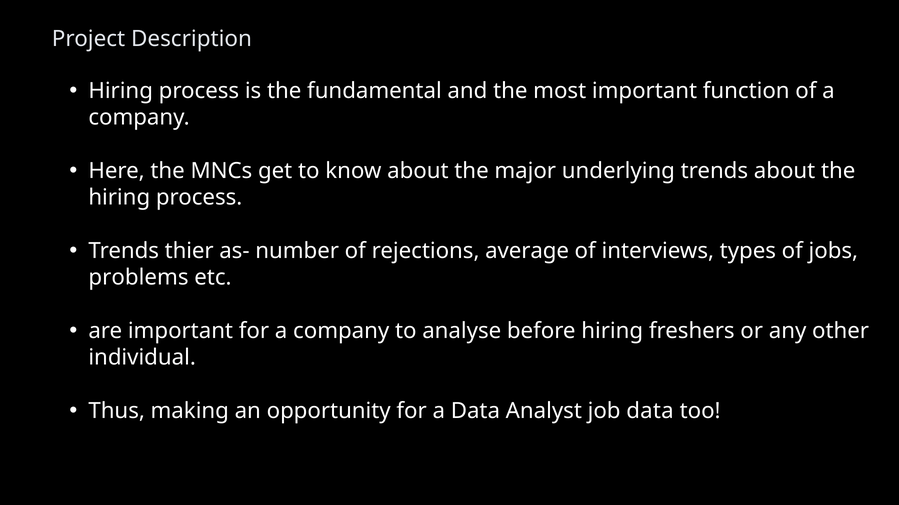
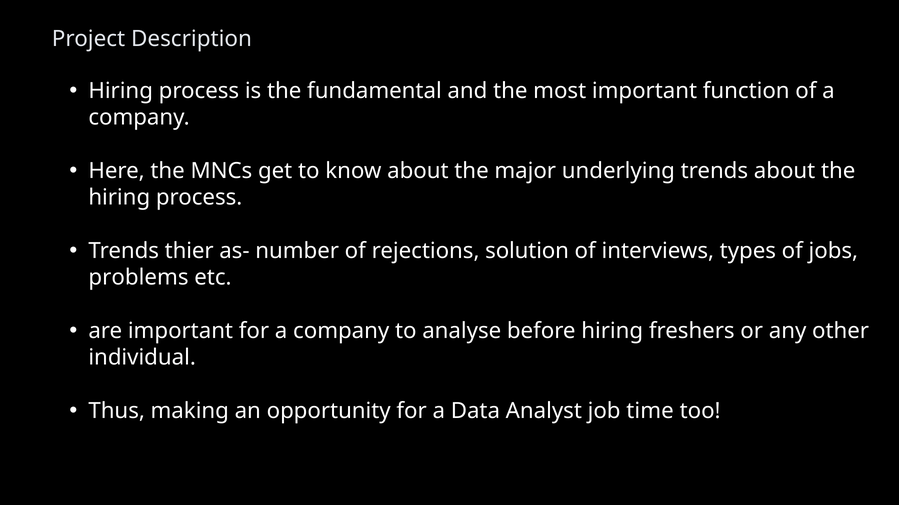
average: average -> solution (527, 251)
job data: data -> time (650, 412)
